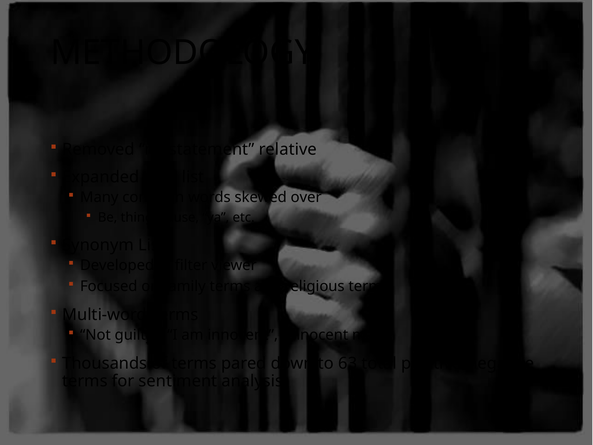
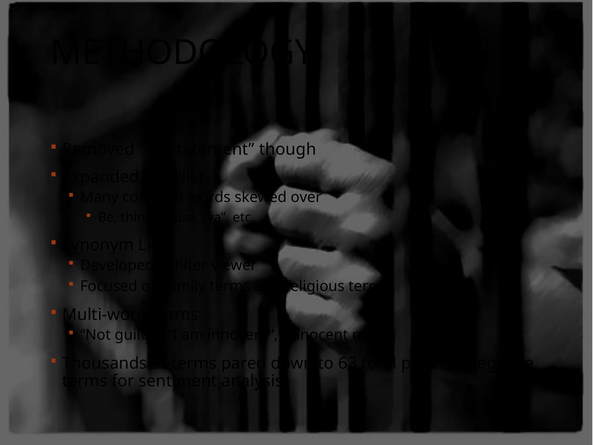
relative: relative -> though (288, 149)
